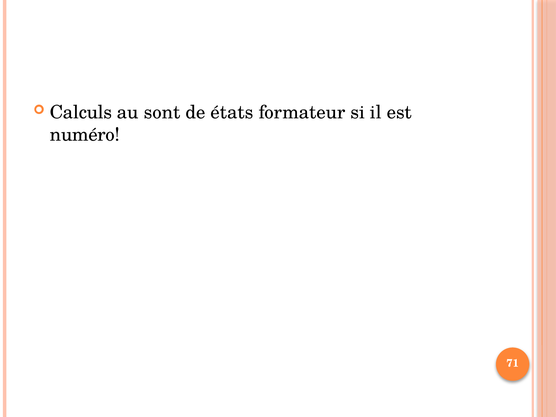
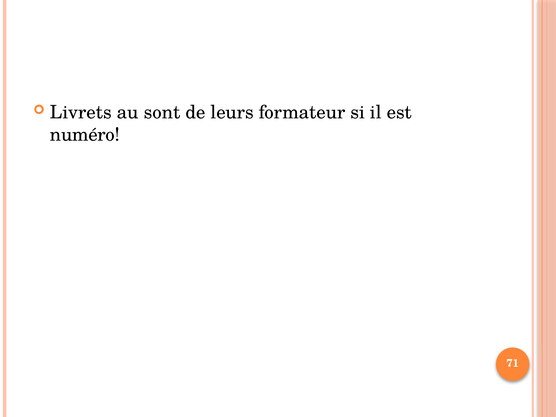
Calculs: Calculs -> Livrets (81, 112)
états: états -> leurs (232, 112)
